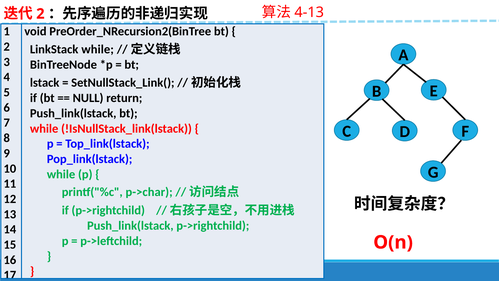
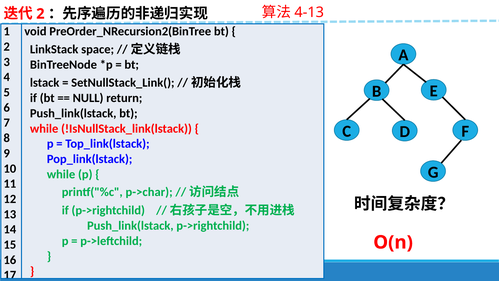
LinkStack while: while -> space (98, 49)
